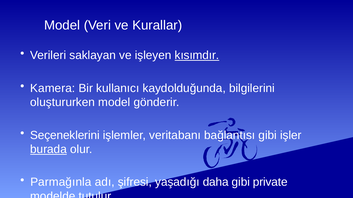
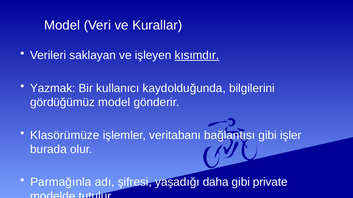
Kamera: Kamera -> Yazmak (53, 88)
oluştururken: oluştururken -> gördüğümüz (63, 103)
Seçeneklerini: Seçeneklerini -> Klasörümüze (65, 136)
burada underline: present -> none (48, 150)
